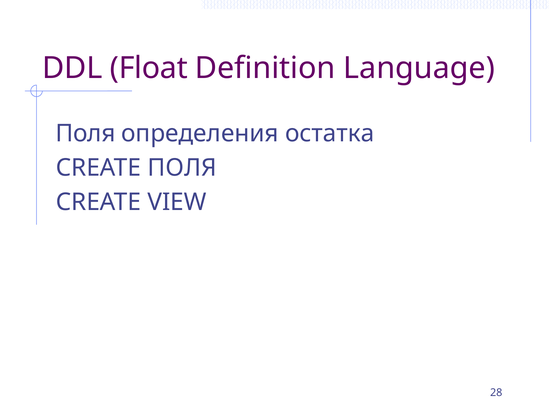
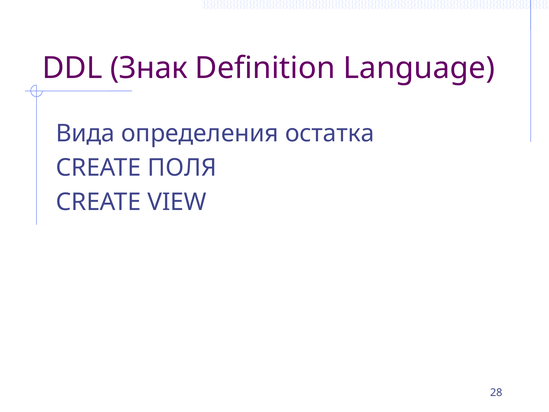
Float: Float -> Знак (149, 68)
Поля: Поля -> Вида (85, 133)
